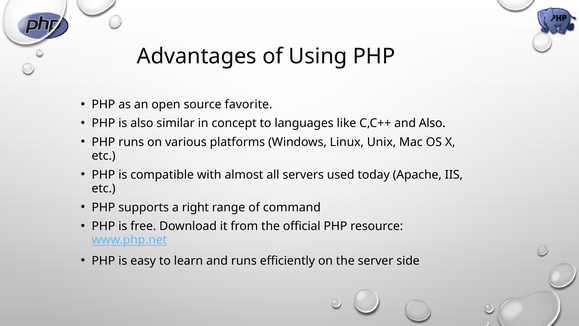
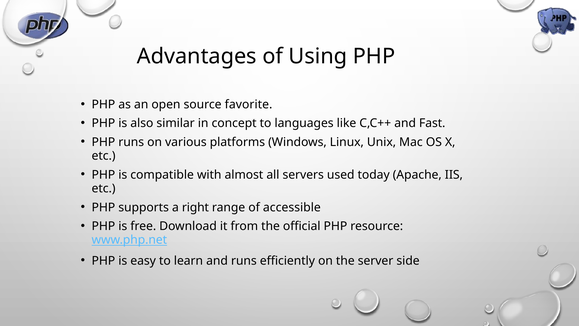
and Also: Also -> Fast (432, 123)
command: command -> accessible (292, 207)
